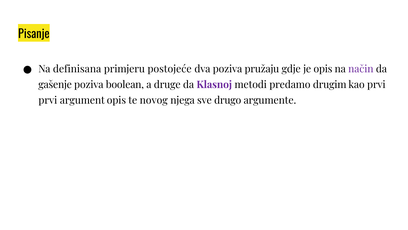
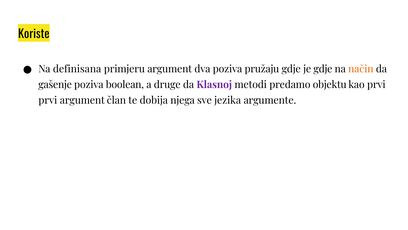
Pisanje: Pisanje -> Koriste (34, 34)
primjeru postojeće: postojeće -> argument (170, 69)
je opis: opis -> gdje (323, 69)
način colour: purple -> orange (361, 69)
drugim: drugim -> objektu (330, 84)
argument opis: opis -> član (116, 100)
novog: novog -> dobija (154, 100)
drugo: drugo -> jezika (228, 100)
